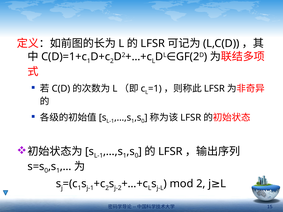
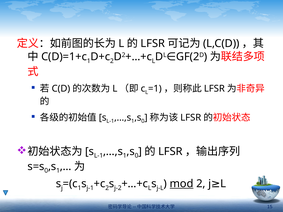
mod underline: none -> present (182, 184)
